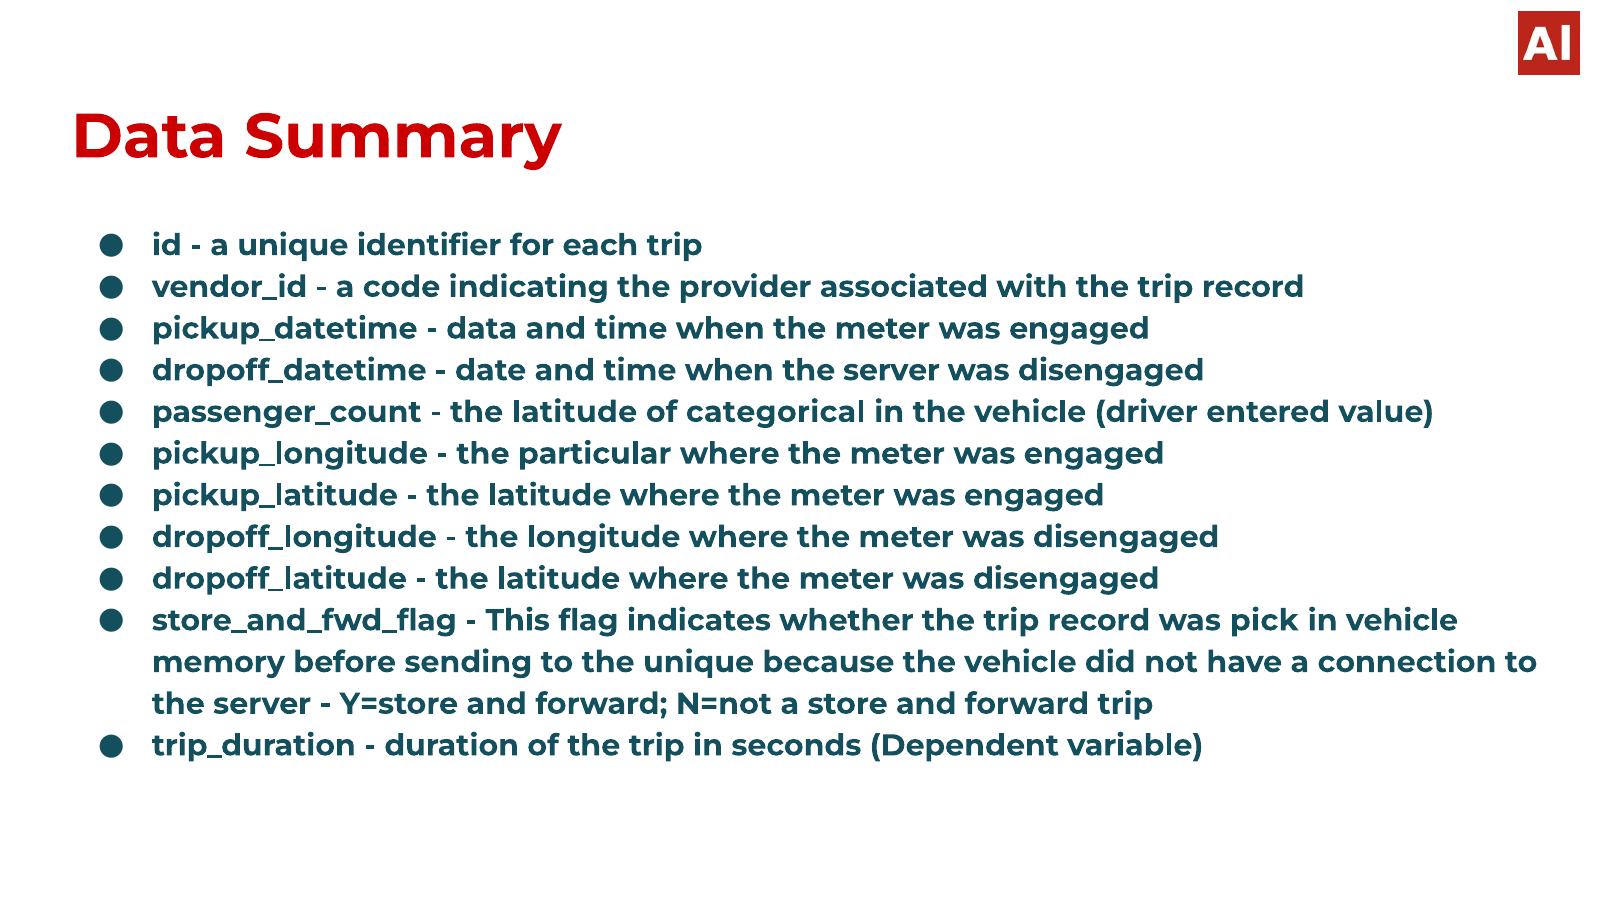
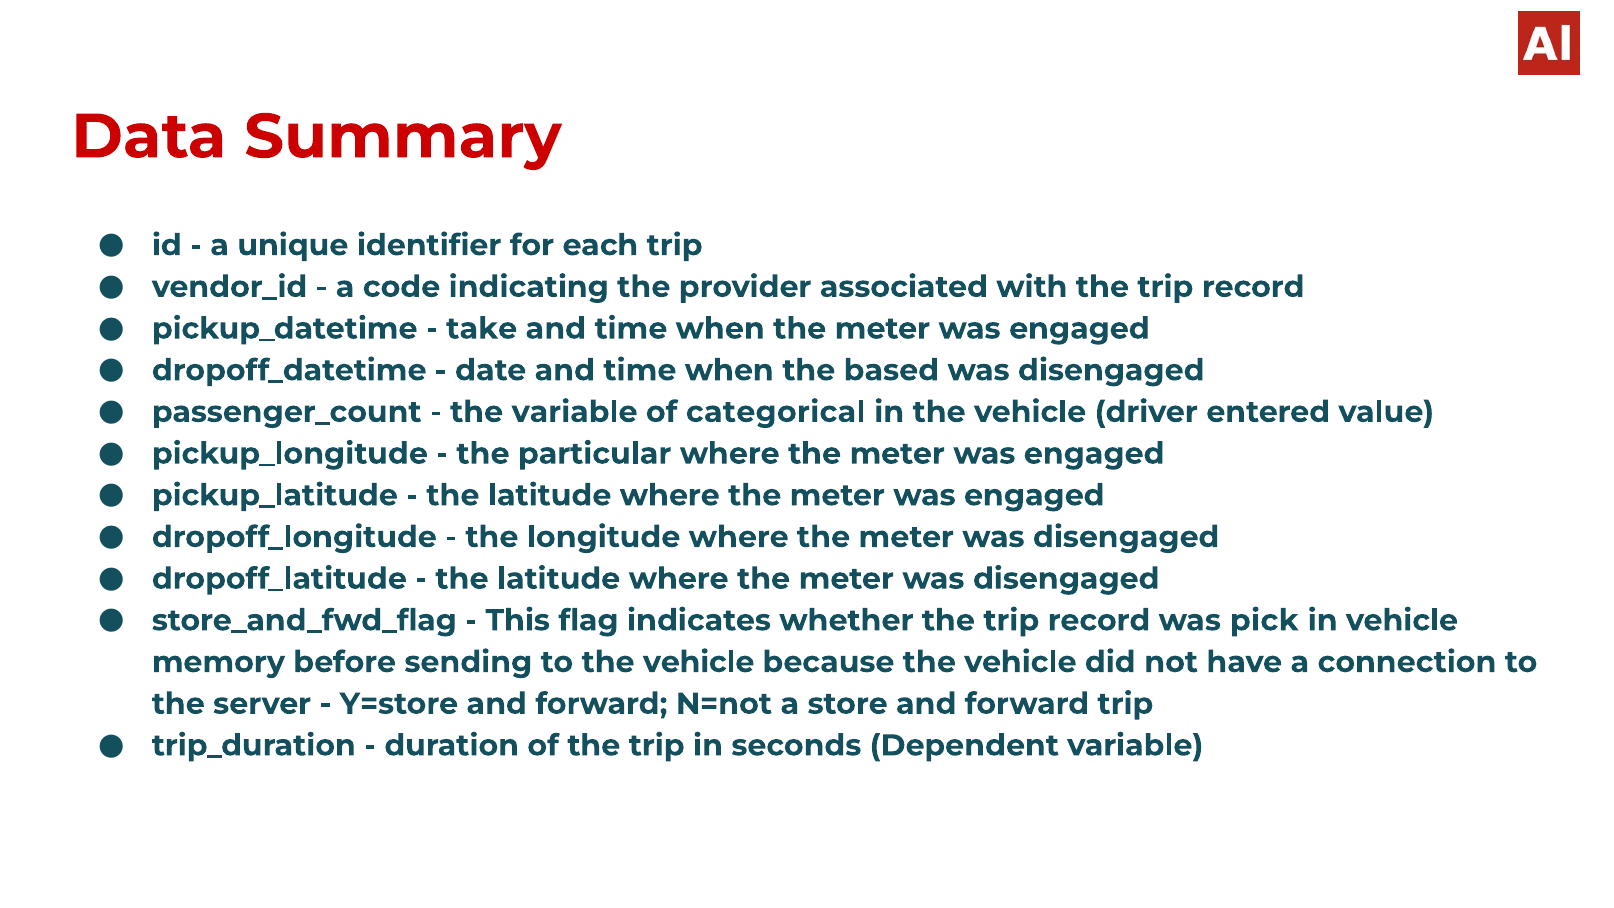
data: data -> take (482, 329)
when the server: server -> based (891, 370)
latitude: latitude -> variable (575, 412)
to the unique: unique -> vehicle (699, 662)
